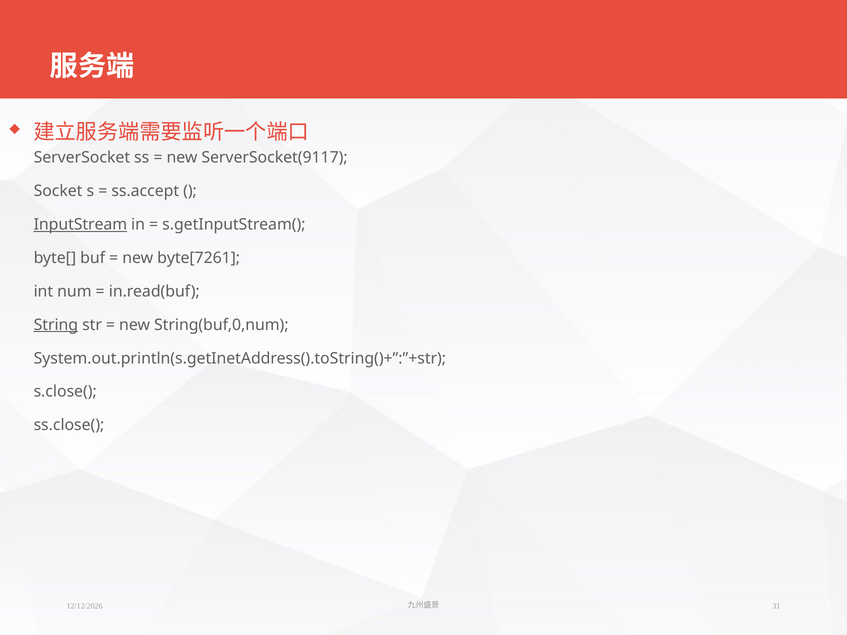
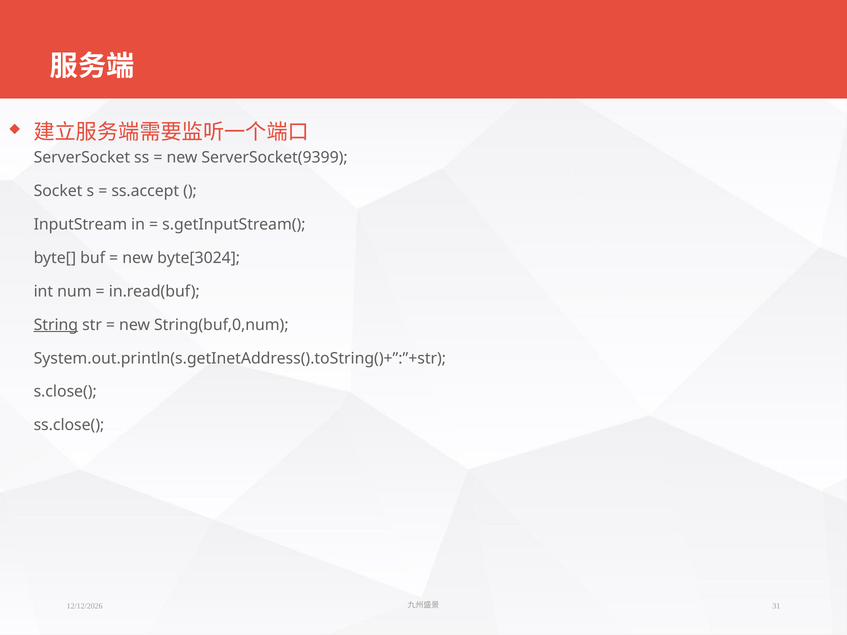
ServerSocket(9117: ServerSocket(9117 -> ServerSocket(9399 (275, 158)
InputStream underline: present -> none (80, 225)
byte[7261: byte[7261 -> byte[3024 (199, 258)
